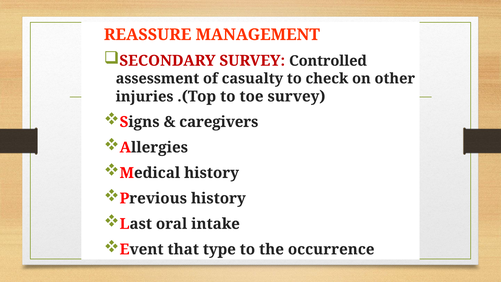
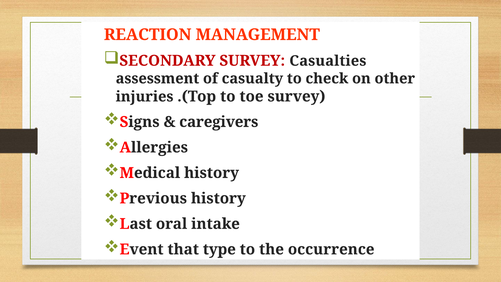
REASSURE: REASSURE -> REACTION (148, 35)
Controlled: Controlled -> Casualties (328, 61)
